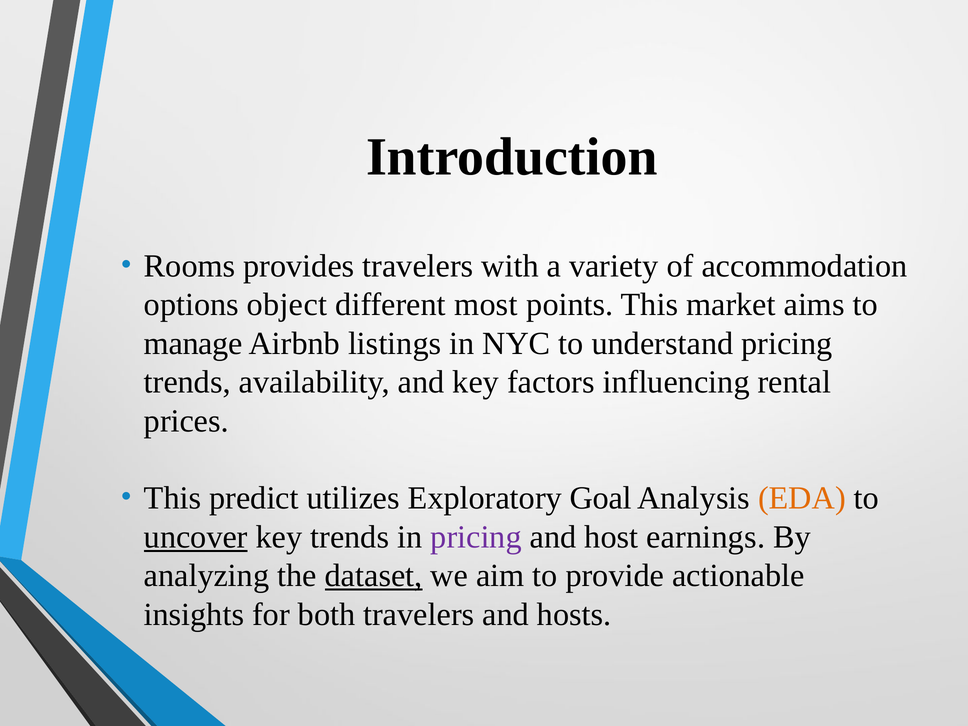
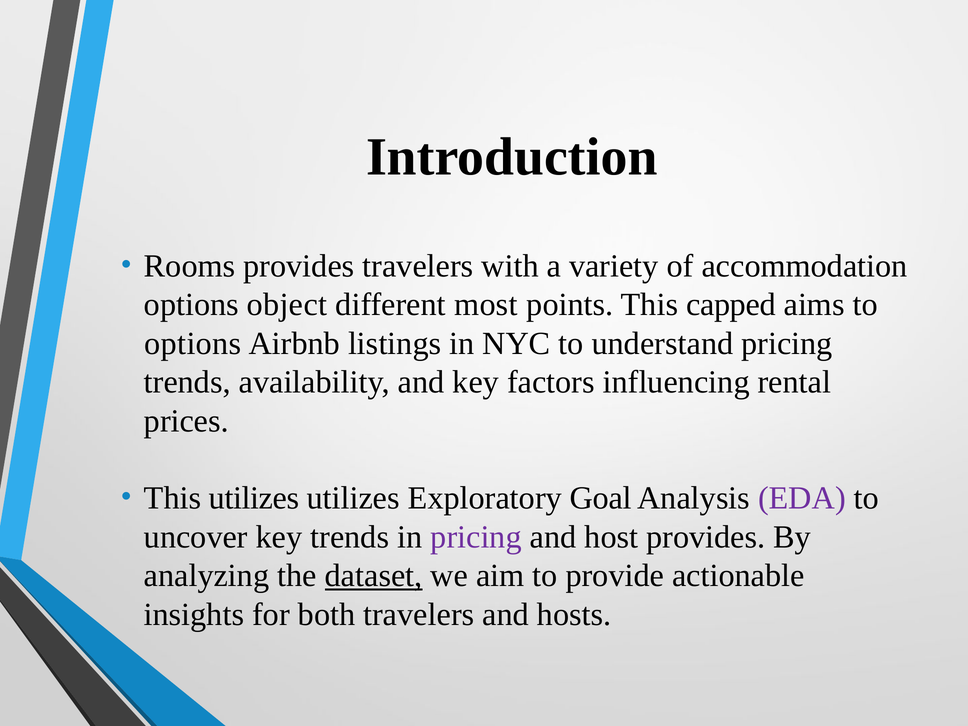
market: market -> capped (731, 305)
manage: manage -> options (193, 343)
This predict: predict -> utilizes (254, 498)
EDA colour: orange -> purple (802, 498)
uncover underline: present -> none (196, 537)
host earnings: earnings -> provides (706, 537)
